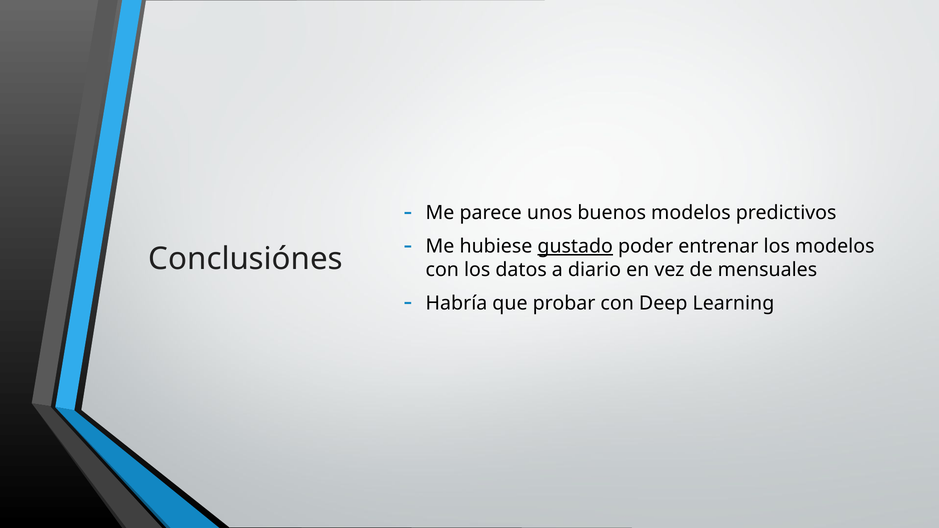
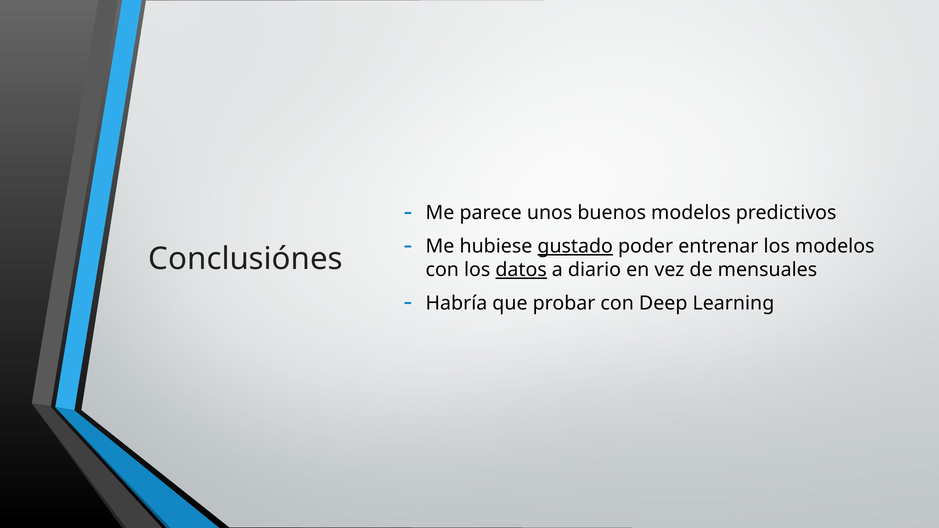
datos underline: none -> present (521, 270)
